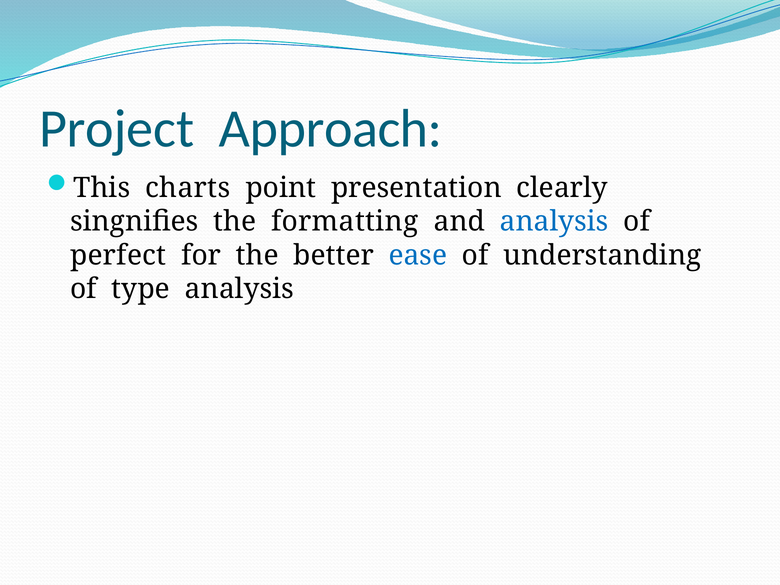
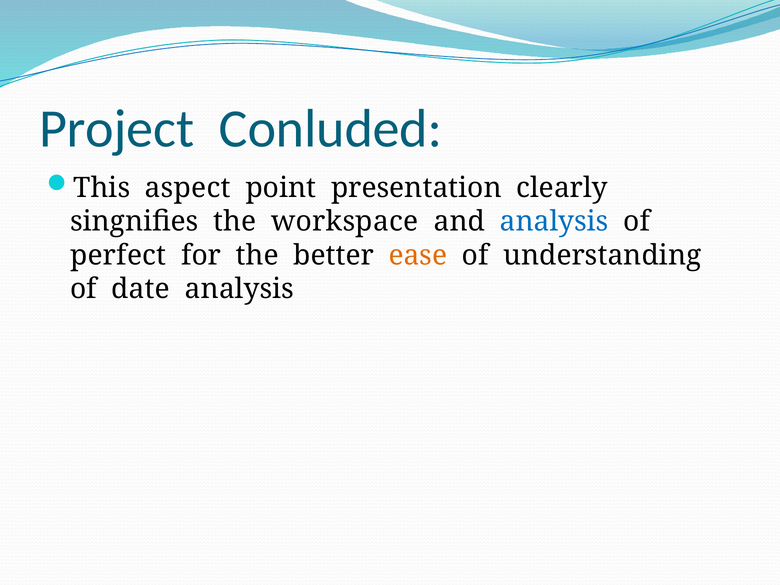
Approach: Approach -> Conluded (331, 129)
charts: charts -> aspect (188, 188)
formatting: formatting -> workspace (345, 222)
ease colour: blue -> orange (418, 255)
type: type -> date (141, 289)
